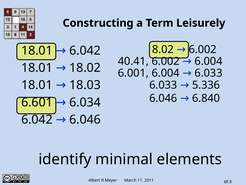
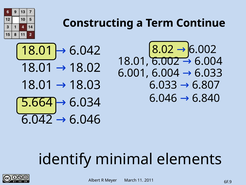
Leisurely: Leisurely -> Continue (201, 23)
40.41: 40.41 -> 18.01 (133, 61)
5.336: 5.336 -> 6.807 (206, 85)
6.601: 6.601 -> 5.664 (37, 102)
